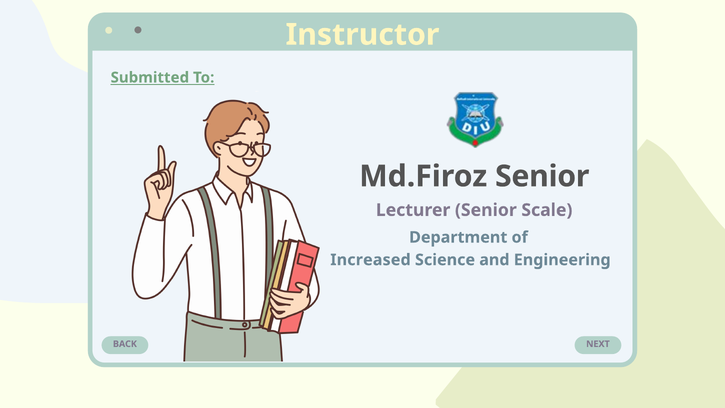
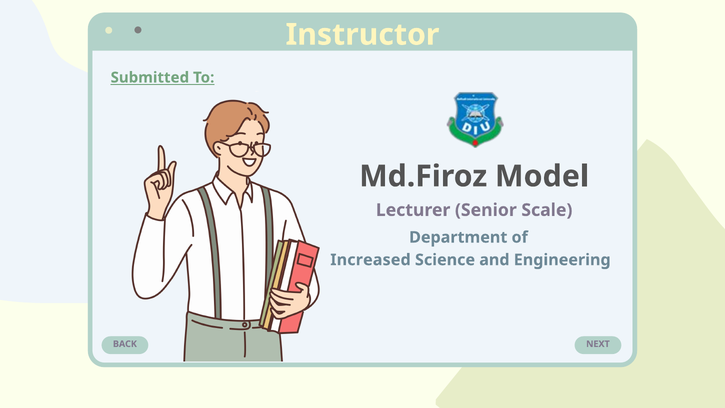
Md.Firoz Senior: Senior -> Model (542, 176)
